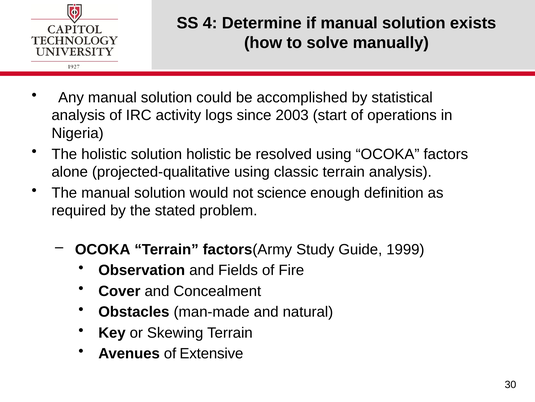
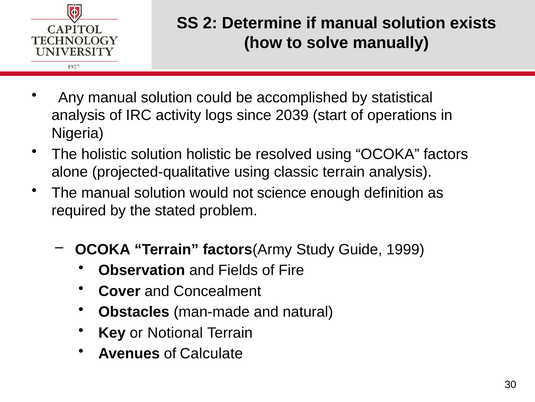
4: 4 -> 2 (210, 23)
2003: 2003 -> 2039 (292, 115)
Skewing: Skewing -> Notional (175, 332)
Extensive: Extensive -> Calculate (211, 353)
